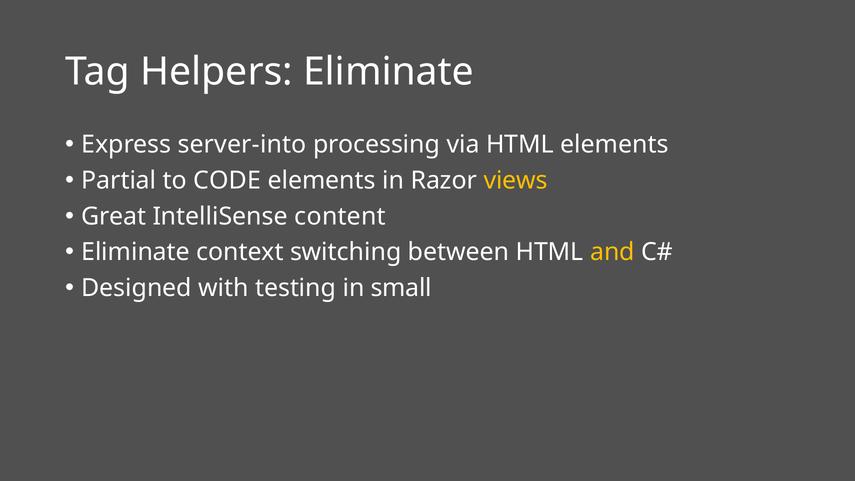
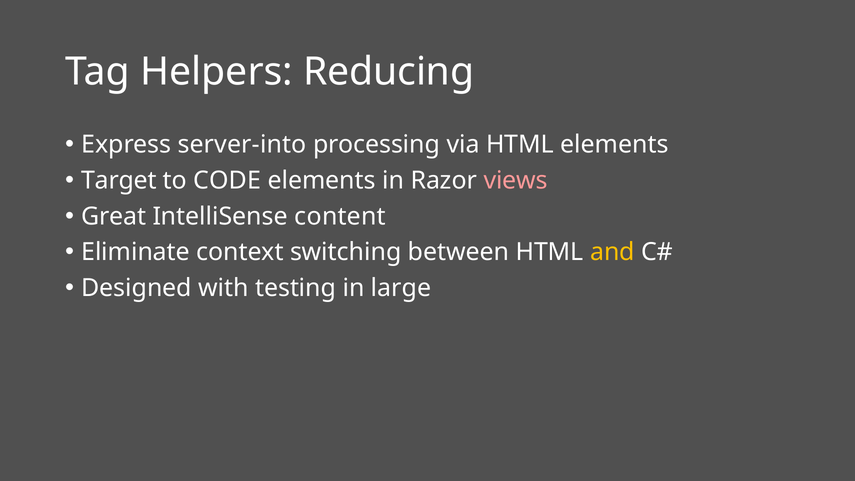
Helpers Eliminate: Eliminate -> Reducing (389, 72)
Partial: Partial -> Target (119, 180)
views colour: yellow -> pink (516, 180)
small: small -> large (401, 288)
